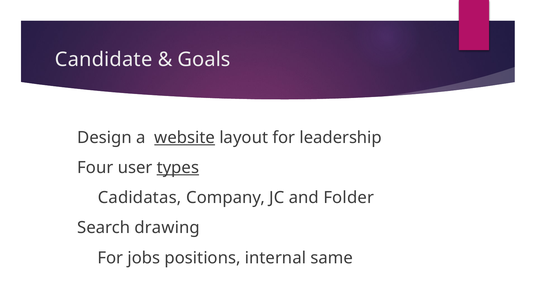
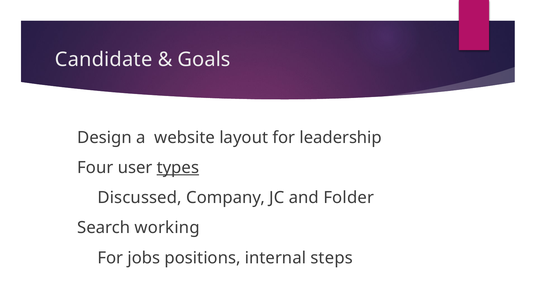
website underline: present -> none (185, 138)
Cadidatas: Cadidatas -> Discussed (140, 198)
drawing: drawing -> working (167, 228)
same: same -> steps (332, 258)
